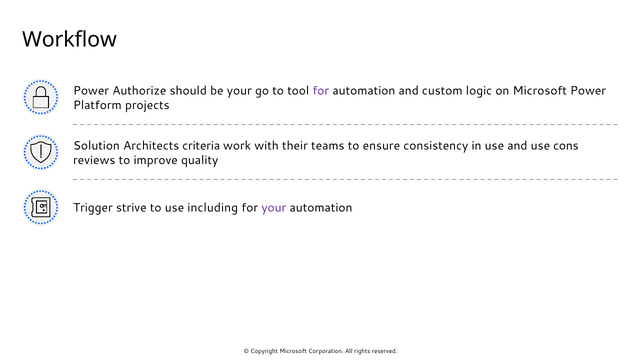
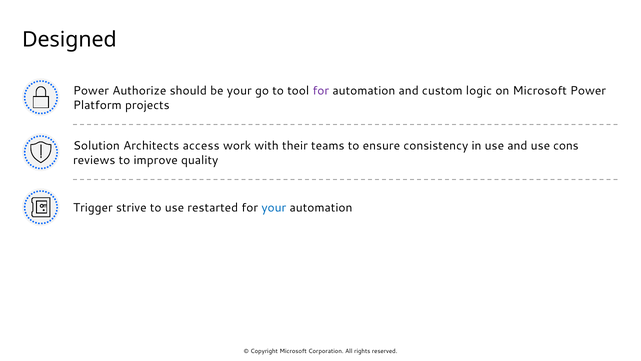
Workflow: Workflow -> Designed (69, 39)
criteria: criteria -> access (201, 146)
including: including -> restarted (213, 208)
your colour: purple -> blue (274, 208)
